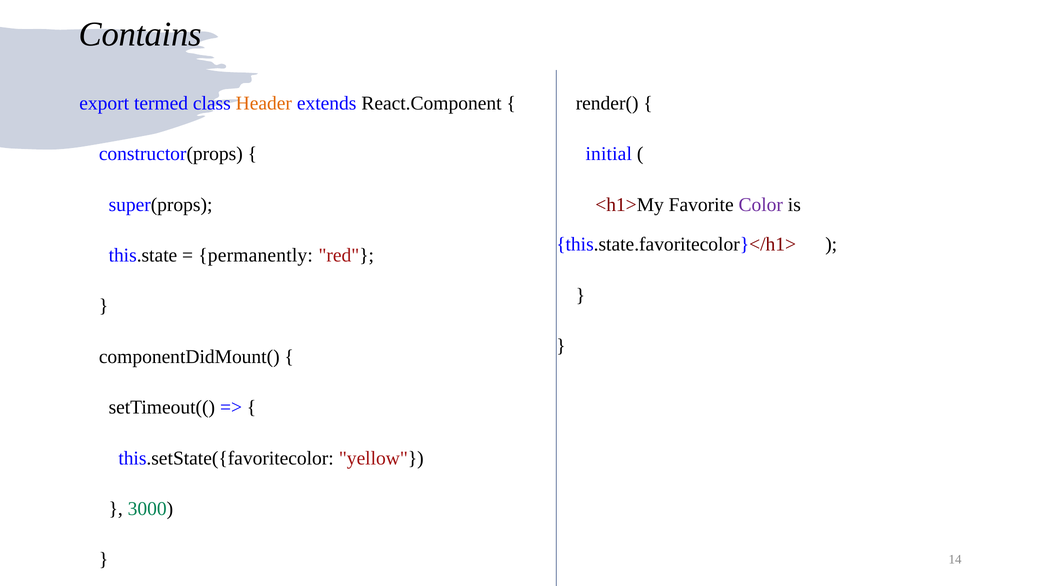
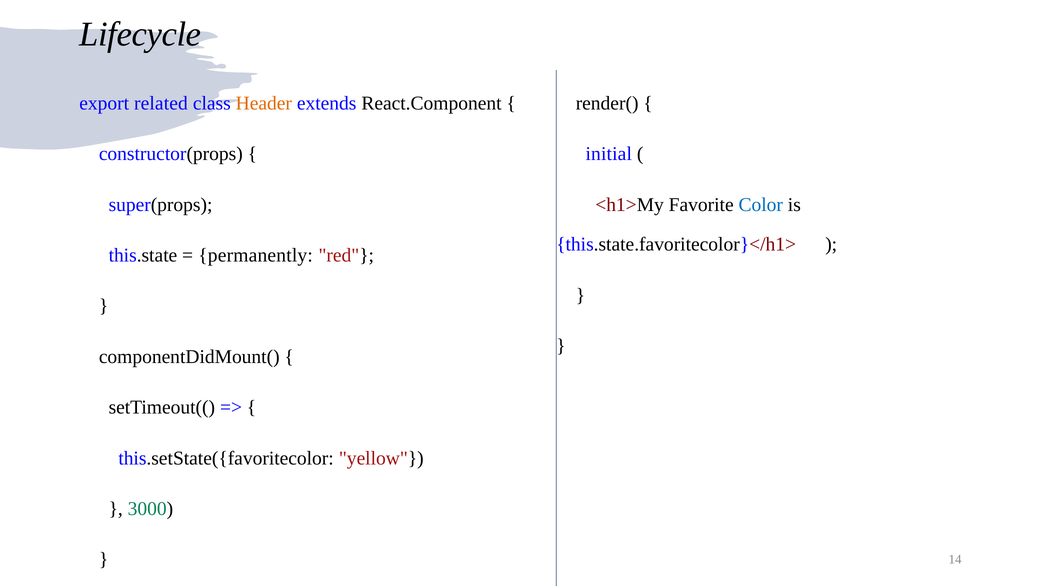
Contains: Contains -> Lifecycle (140, 34)
termed: termed -> related (161, 103)
Color colour: purple -> blue (761, 204)
